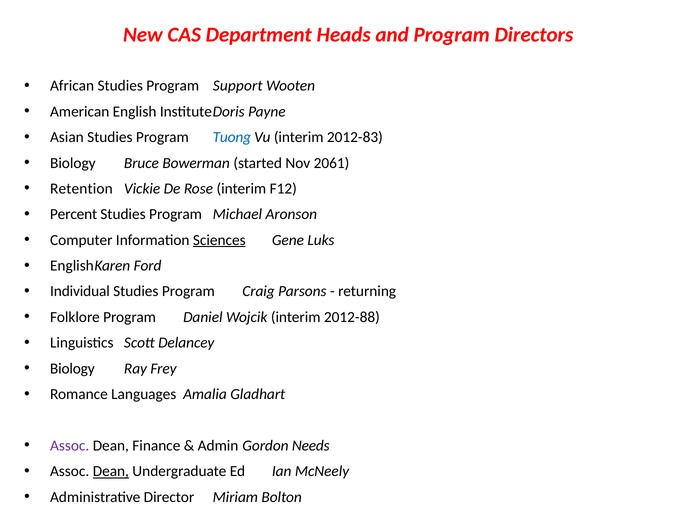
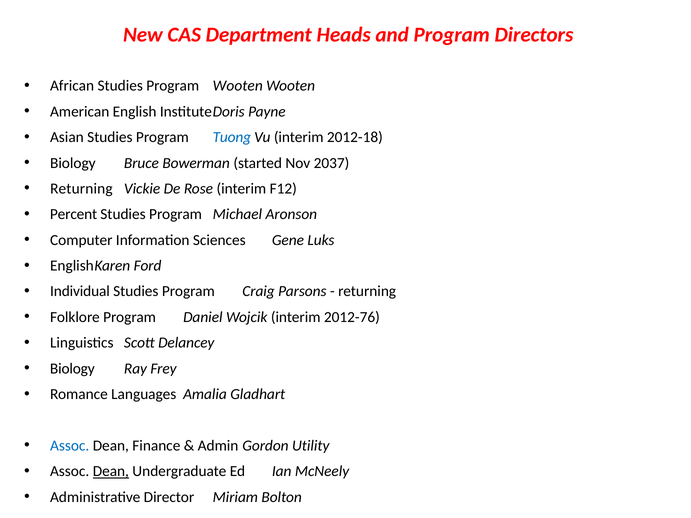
Program Support: Support -> Wooten (238, 86)
2012-83: 2012-83 -> 2012-18 (355, 137)
2061: 2061 -> 2037 (332, 163)
Retention: Retention -> Returning (81, 189)
Sciences underline: present -> none (219, 240)
2012-88: 2012-88 -> 2012-76 (352, 317)
Assoc colour: purple -> blue (70, 446)
Needs: Needs -> Utility (311, 446)
